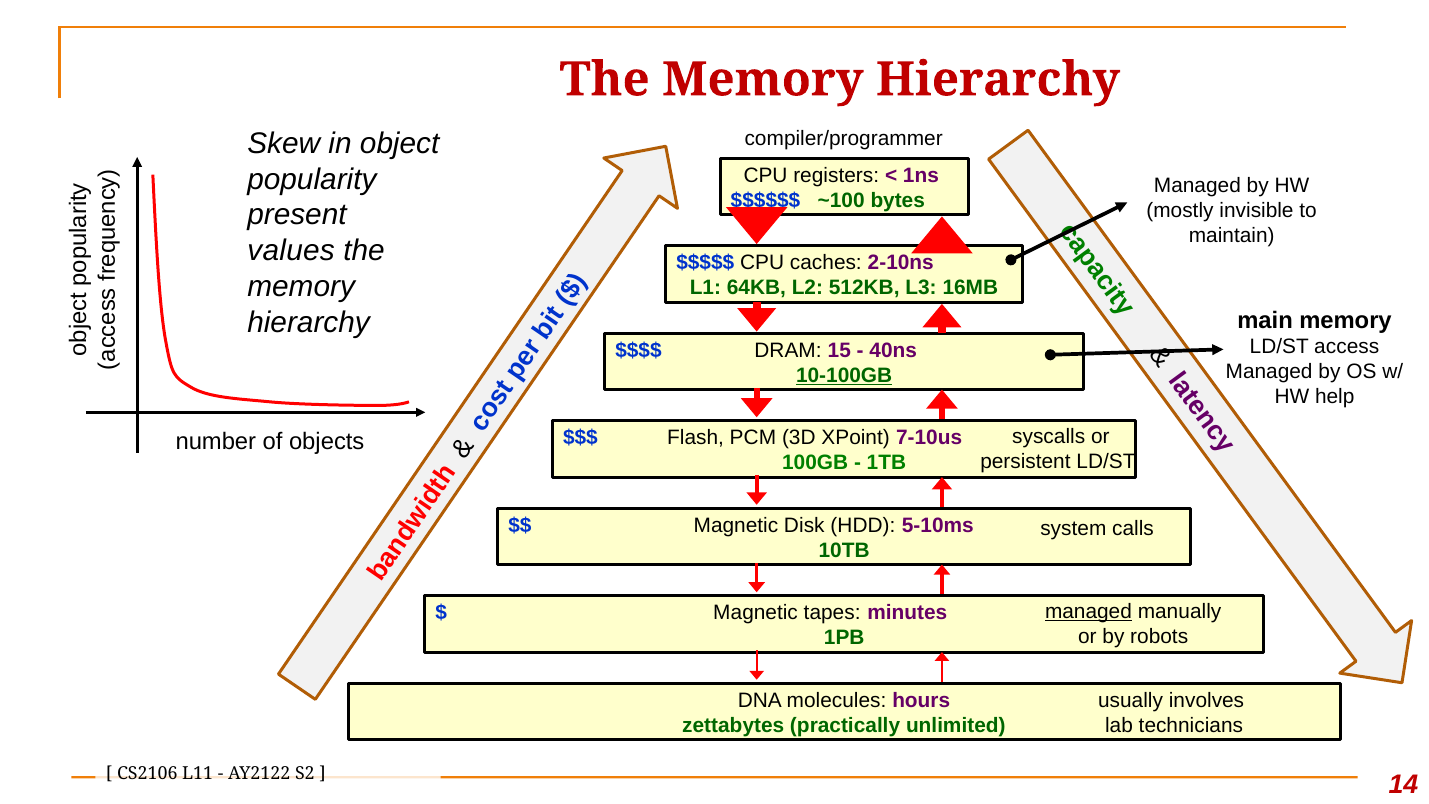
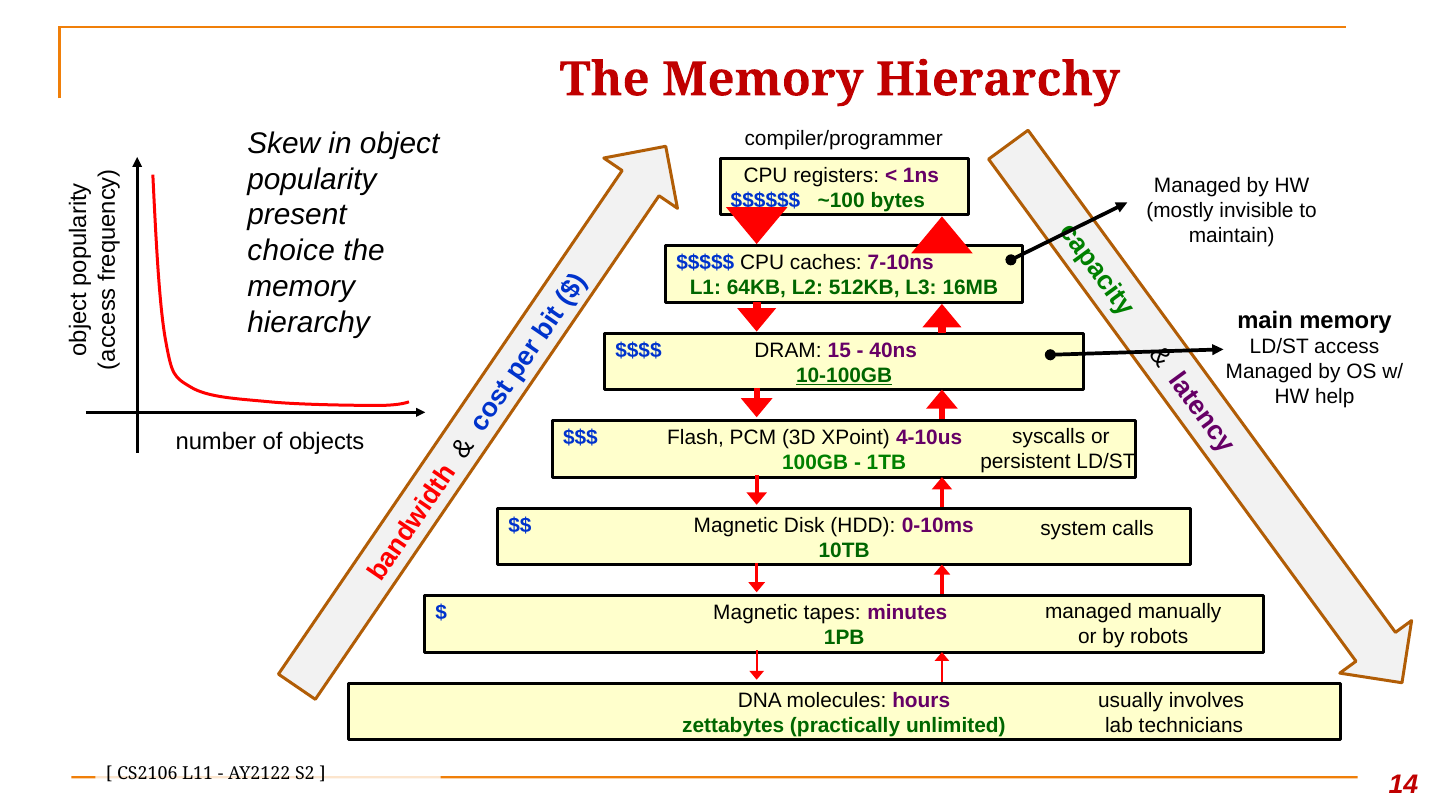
values: values -> choice (291, 251)
2-10ns: 2-10ns -> 7-10ns (901, 263)
7-10us: 7-10us -> 4-10us (929, 438)
5-10ms: 5-10ms -> 0-10ms (938, 525)
managed underline: present -> none (1088, 611)
